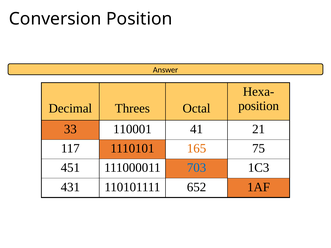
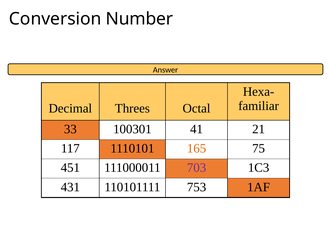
Conversion Position: Position -> Number (139, 19)
position: position -> familiar (259, 106)
110001: 110001 -> 100301 (132, 129)
703 colour: blue -> purple (197, 168)
652: 652 -> 753 (197, 187)
